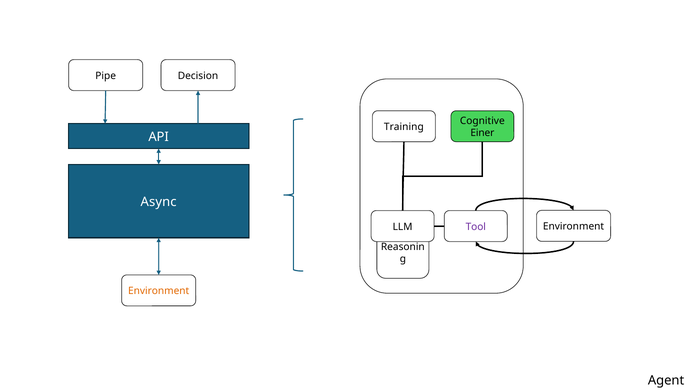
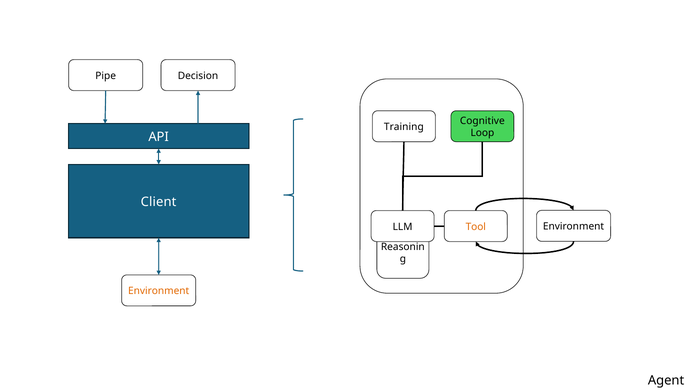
Einer: Einer -> Loop (482, 133)
Async: Async -> Client (159, 202)
Tool colour: purple -> orange (476, 227)
